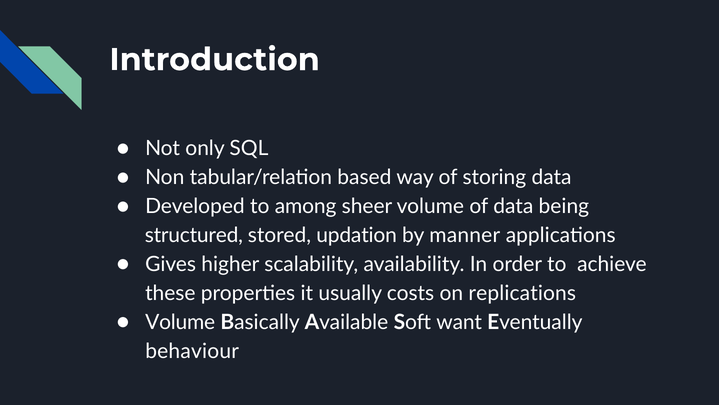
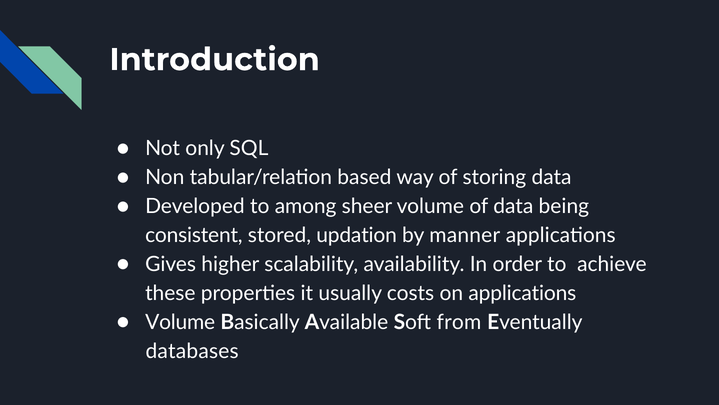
structured: structured -> consistent (194, 235)
on replications: replications -> applications (522, 293)
want: want -> from (459, 322)
behaviour: behaviour -> databases (192, 351)
